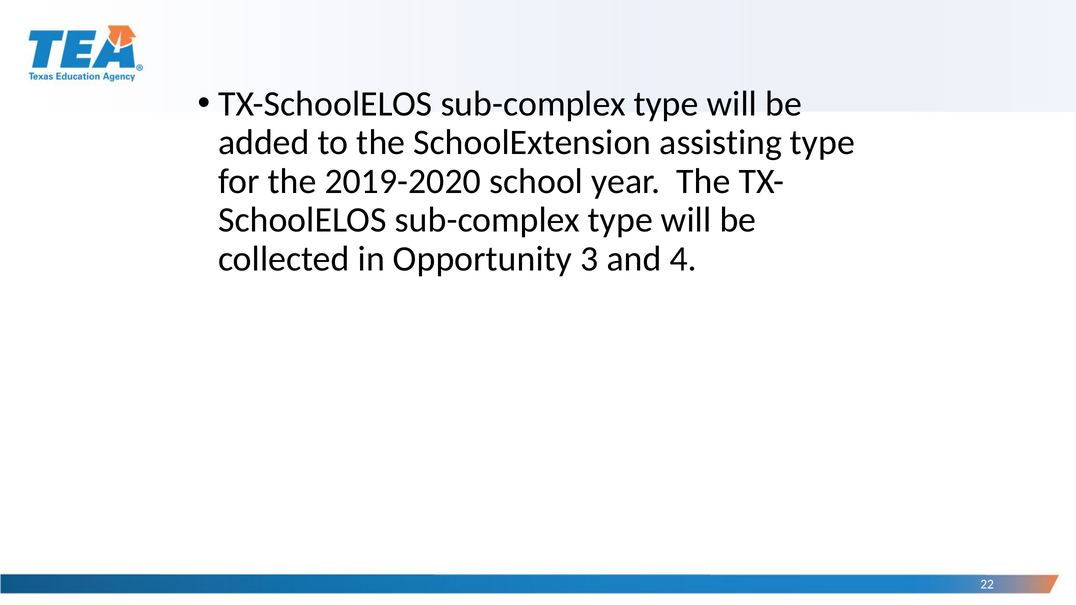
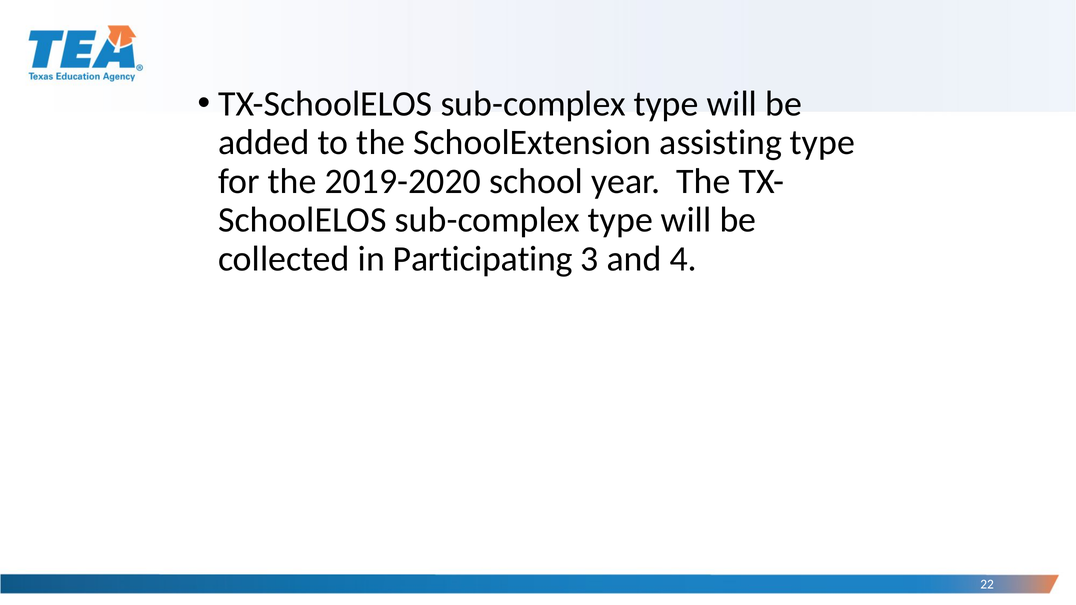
Opportunity: Opportunity -> Participating (483, 259)
